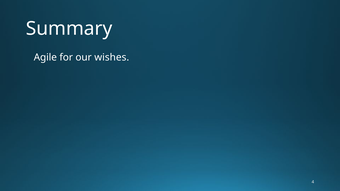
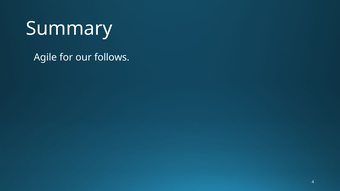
wishes: wishes -> follows (112, 57)
